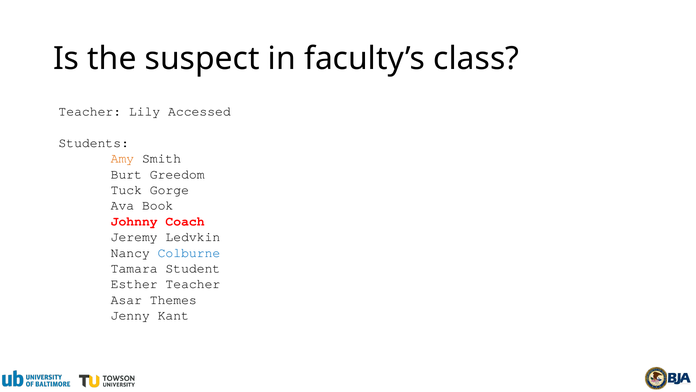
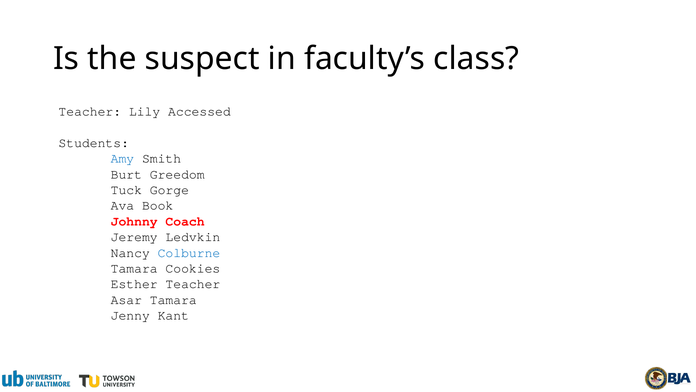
Amy colour: orange -> blue (122, 158)
Student: Student -> Cookies (193, 268)
Asar Themes: Themes -> Tamara (173, 299)
